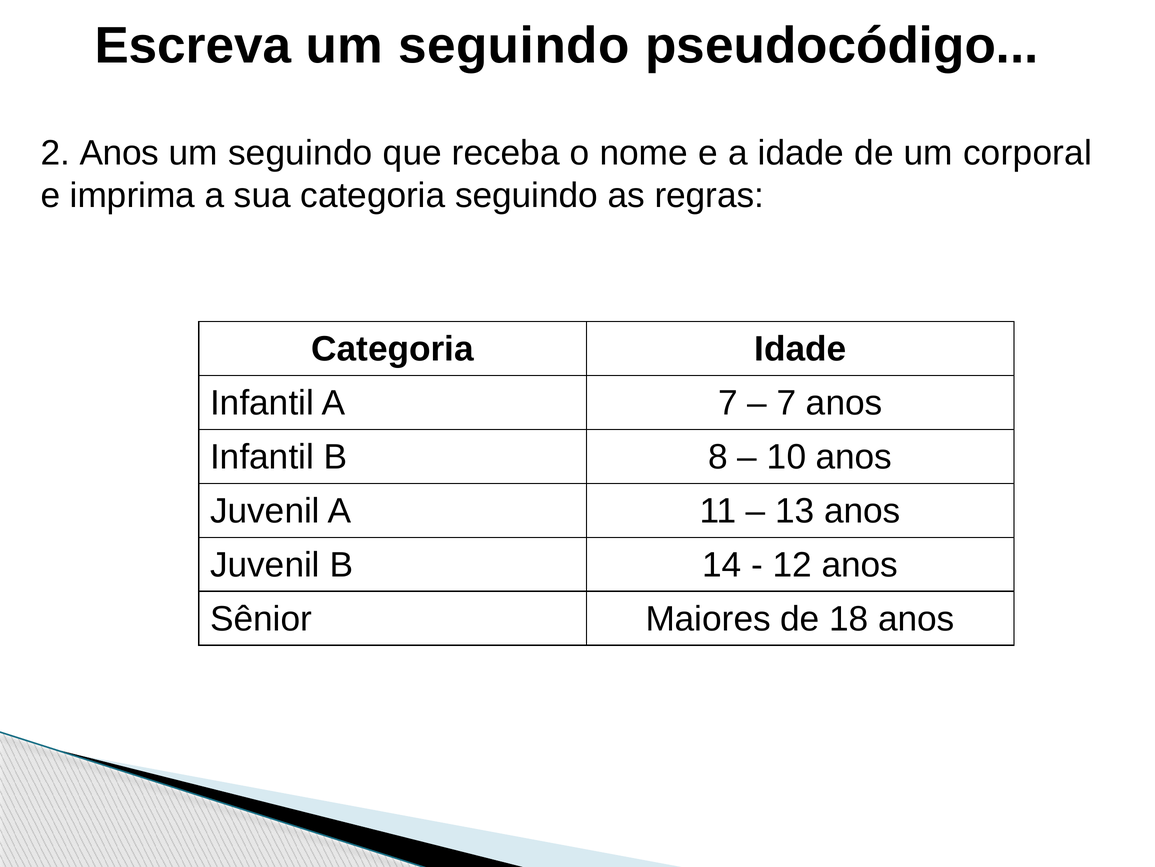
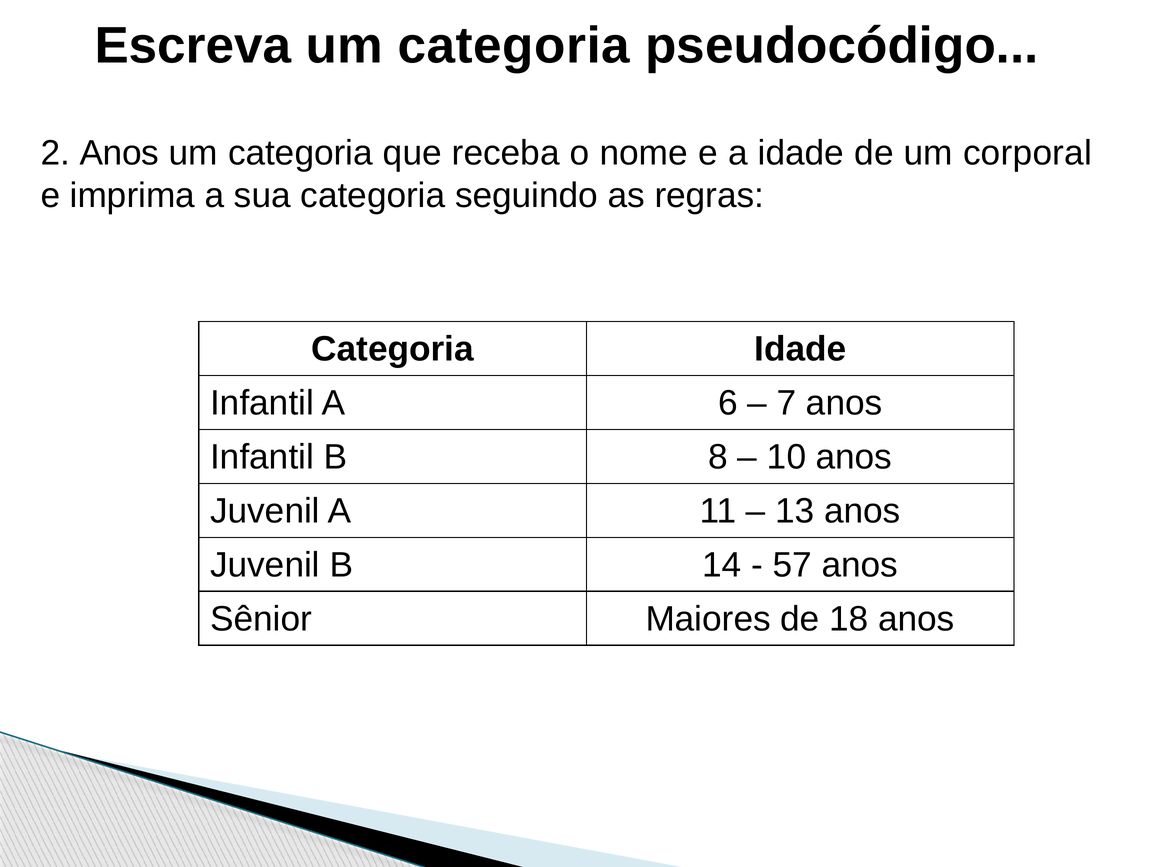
Escreva um seguindo: seguindo -> categoria (514, 46)
seguindo: seguindo -> categoria (300, 153)
A 7: 7 -> 6 (728, 403)
12: 12 -> 57 (792, 565)
